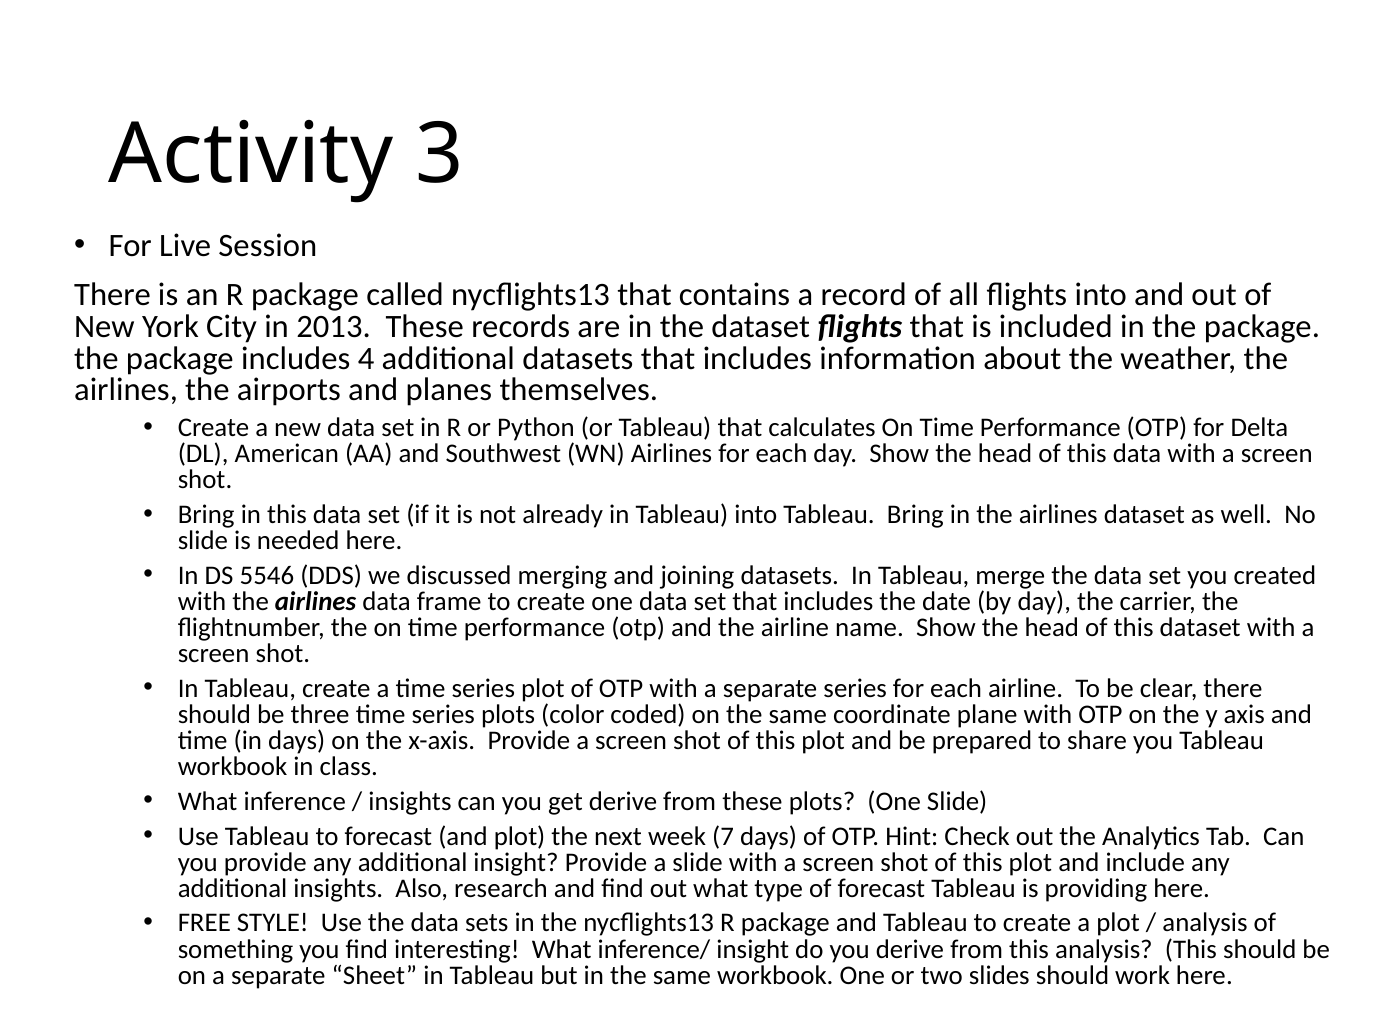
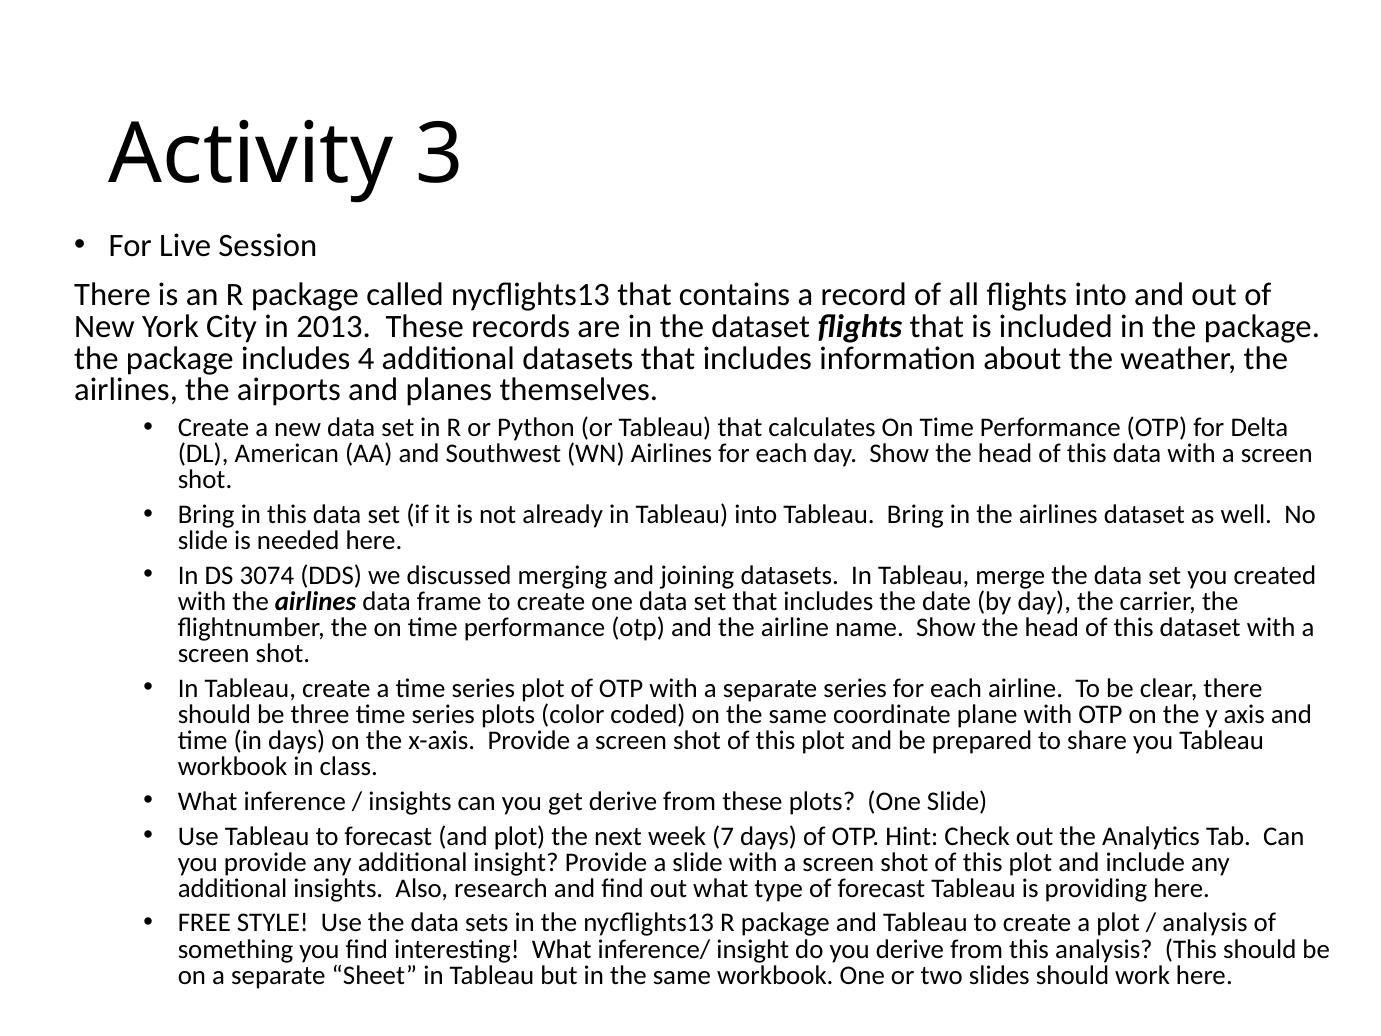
5546: 5546 -> 3074 (267, 575)
